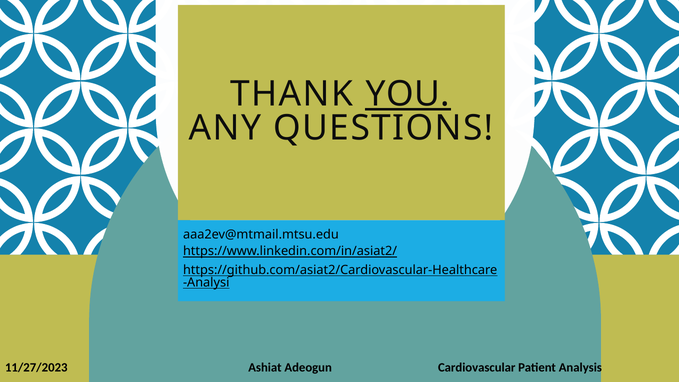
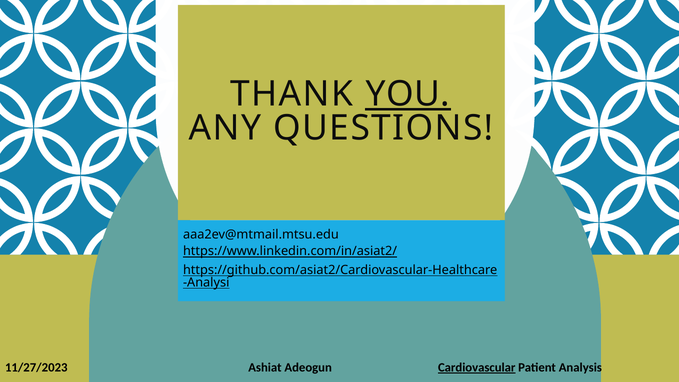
Cardiovascular underline: none -> present (477, 368)
